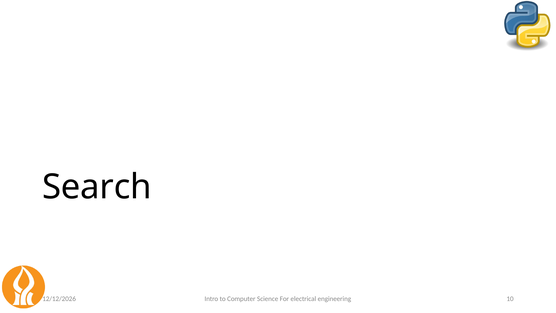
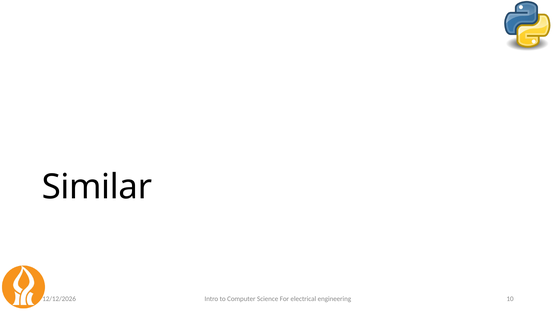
Search: Search -> Similar (97, 187)
